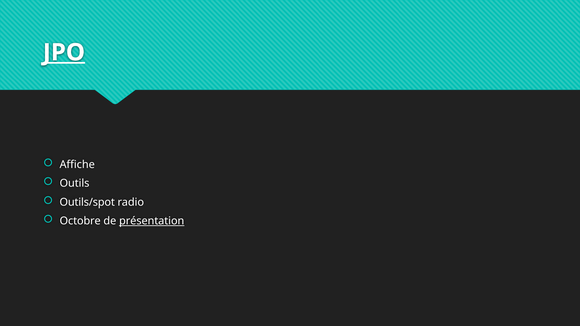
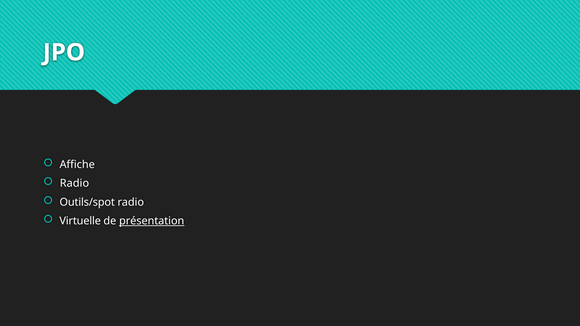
JPO underline: present -> none (64, 52)
Outils: Outils -> Radio (74, 184)
Octobre: Octobre -> Virtuelle (80, 221)
